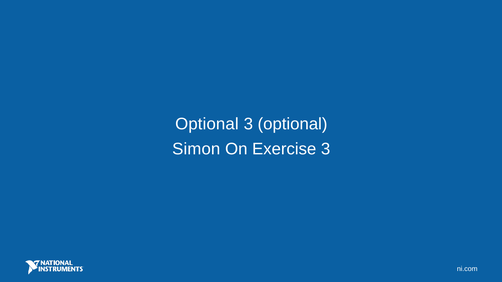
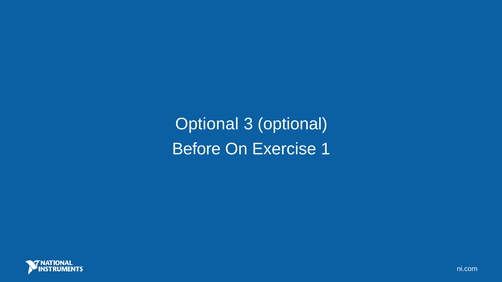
Simon: Simon -> Before (196, 149)
Exercise 3: 3 -> 1 (326, 149)
